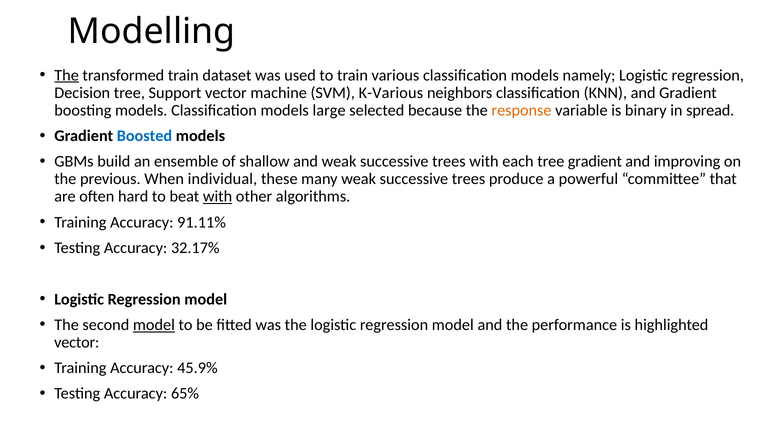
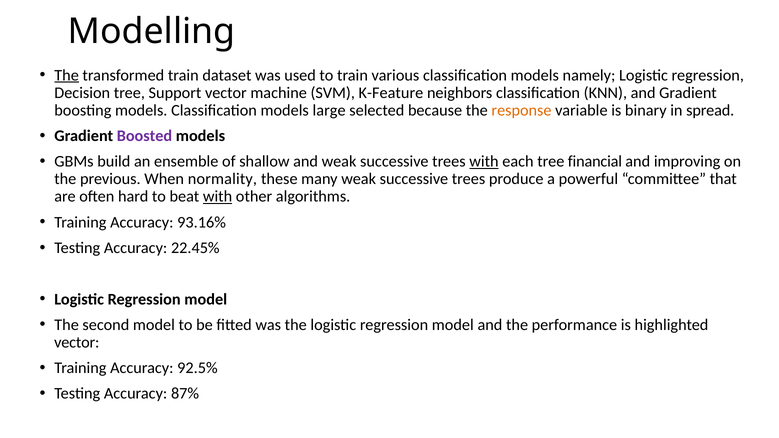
K-Various: K-Various -> K-Feature (391, 93)
Boosted colour: blue -> purple (144, 136)
with underline: none -> present (484, 162)
tree gradient: gradient -> financial (595, 162)
individual: individual -> normality (222, 179)
91.11%: 91.11% -> 93.16% (202, 222)
32.17%: 32.17% -> 22.45% (195, 248)
model underline: present -> none (154, 325)
45.9%: 45.9% -> 92.5% (197, 368)
65%: 65% -> 87% (185, 394)
